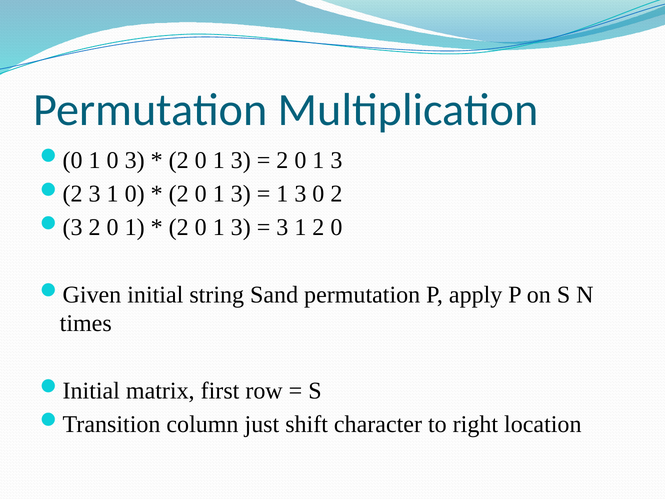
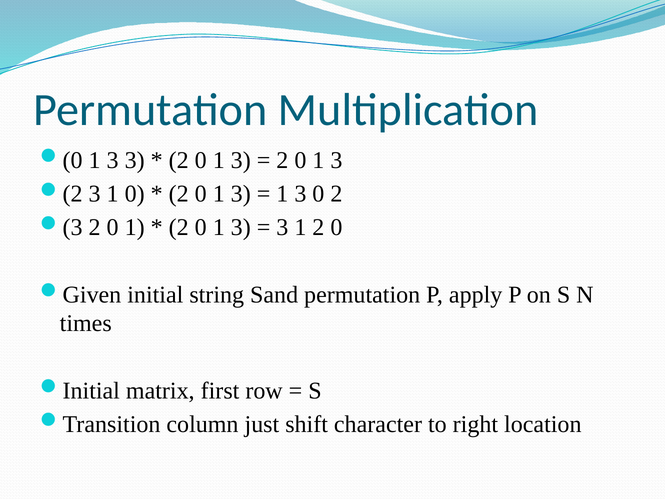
0: 0 -> 3 (113, 160)
